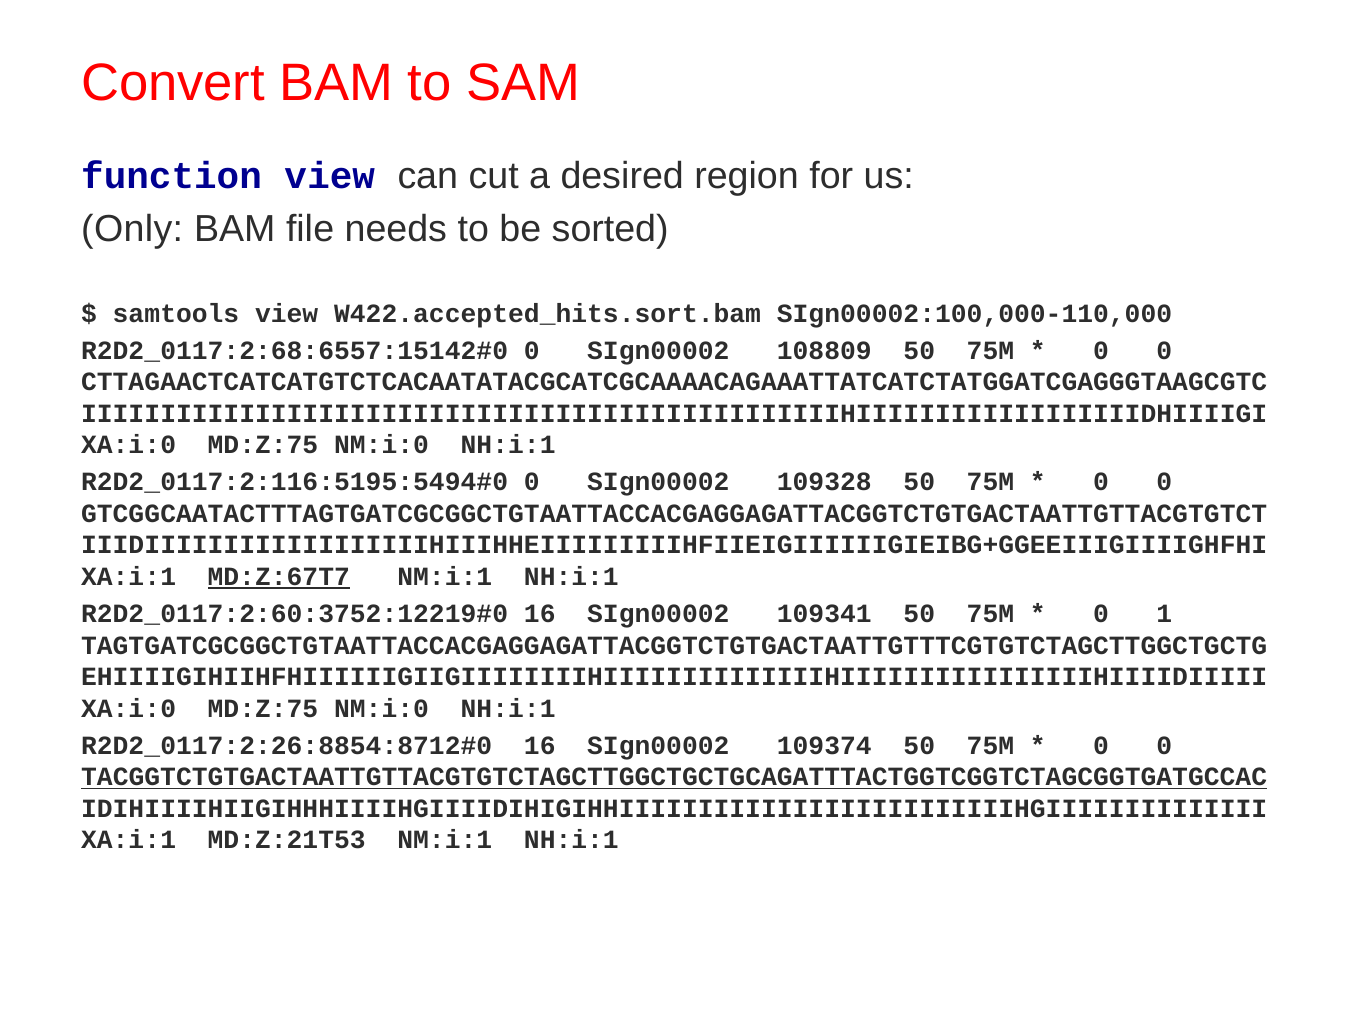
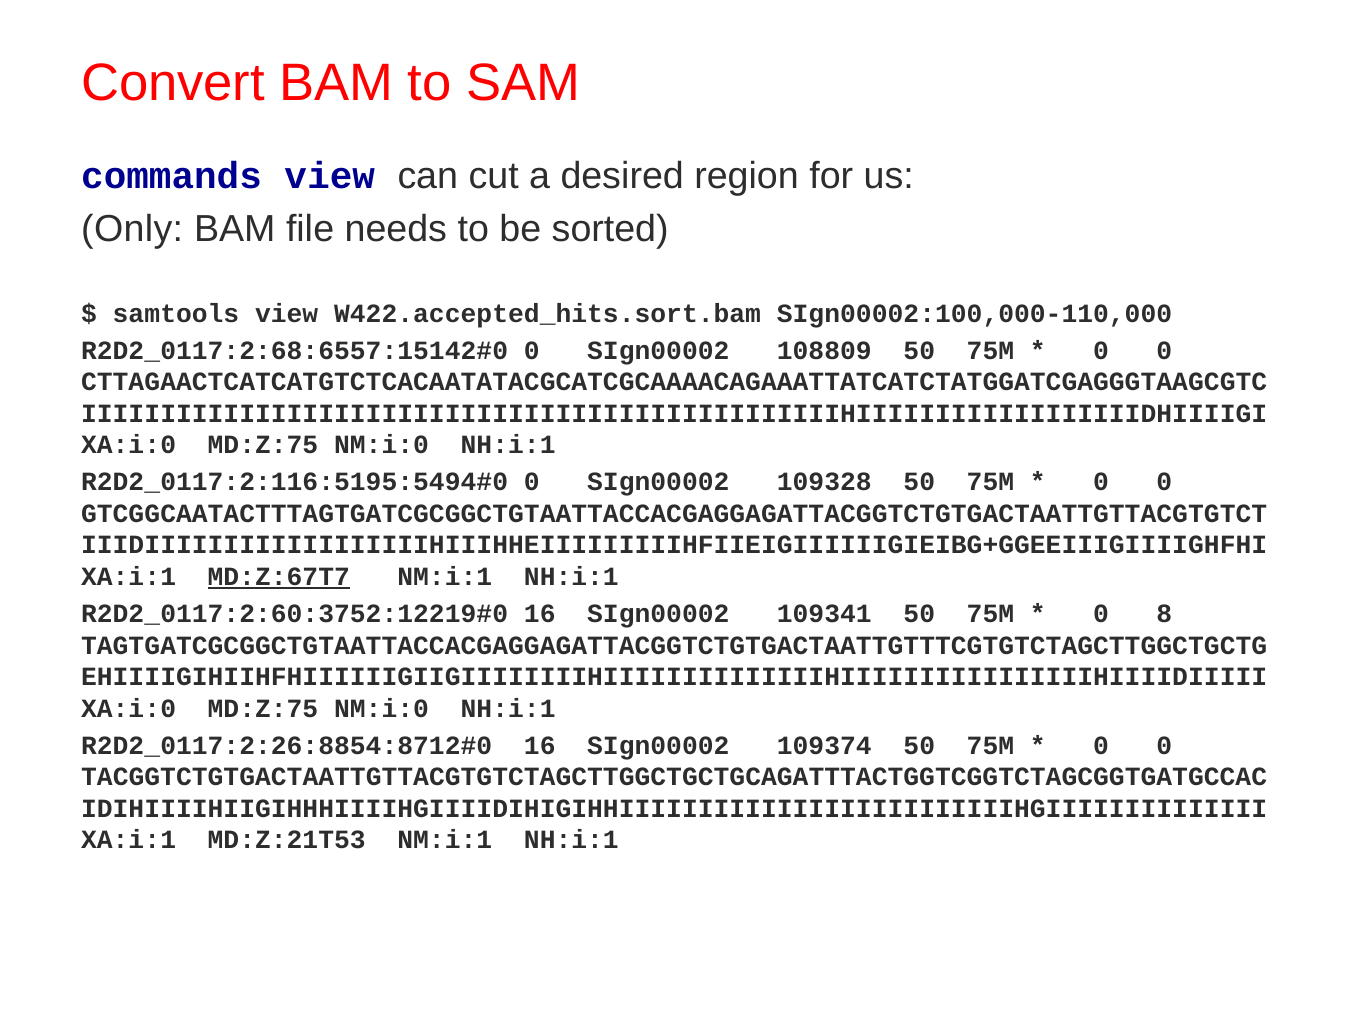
function: function -> commands (172, 176)
1: 1 -> 8 (1164, 614)
TACGGTCTGTGACTAATTGTTACGTGTCTAGCTTGGCTGCTGCAGATTTACTGGTCGGTCTAGCGGTGATGCCAC underline: present -> none (674, 777)
